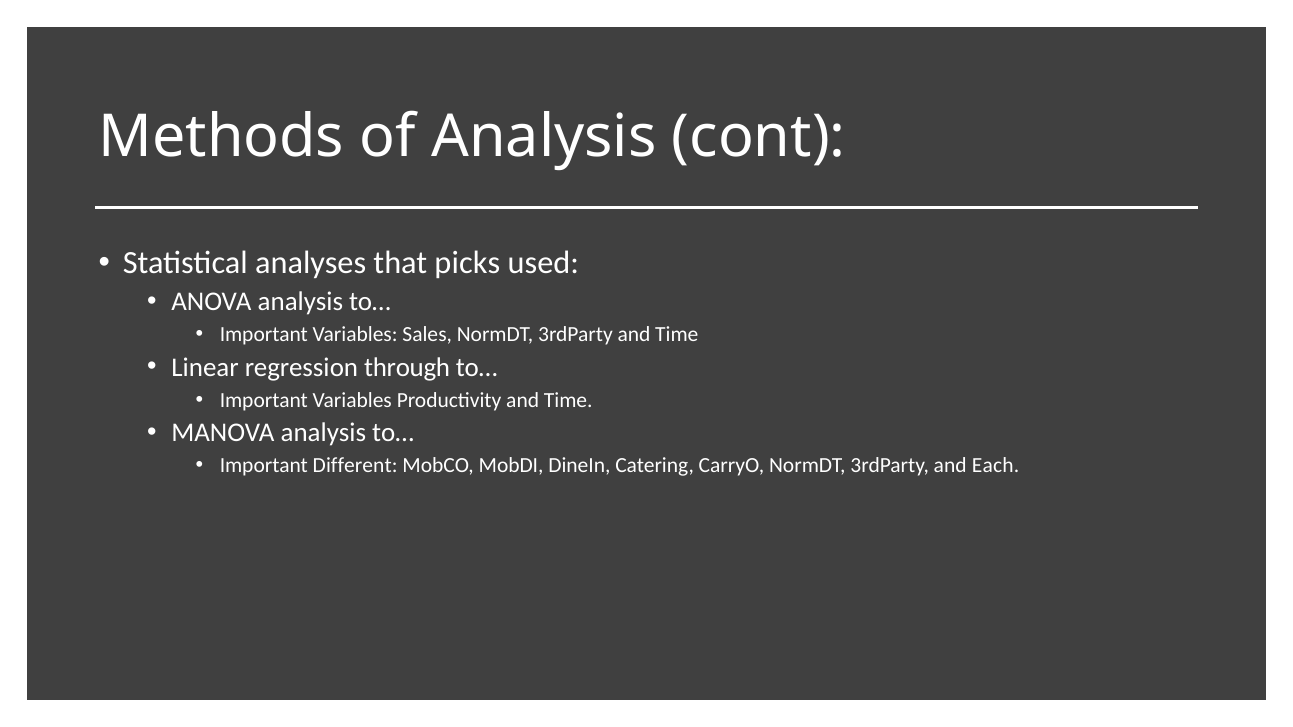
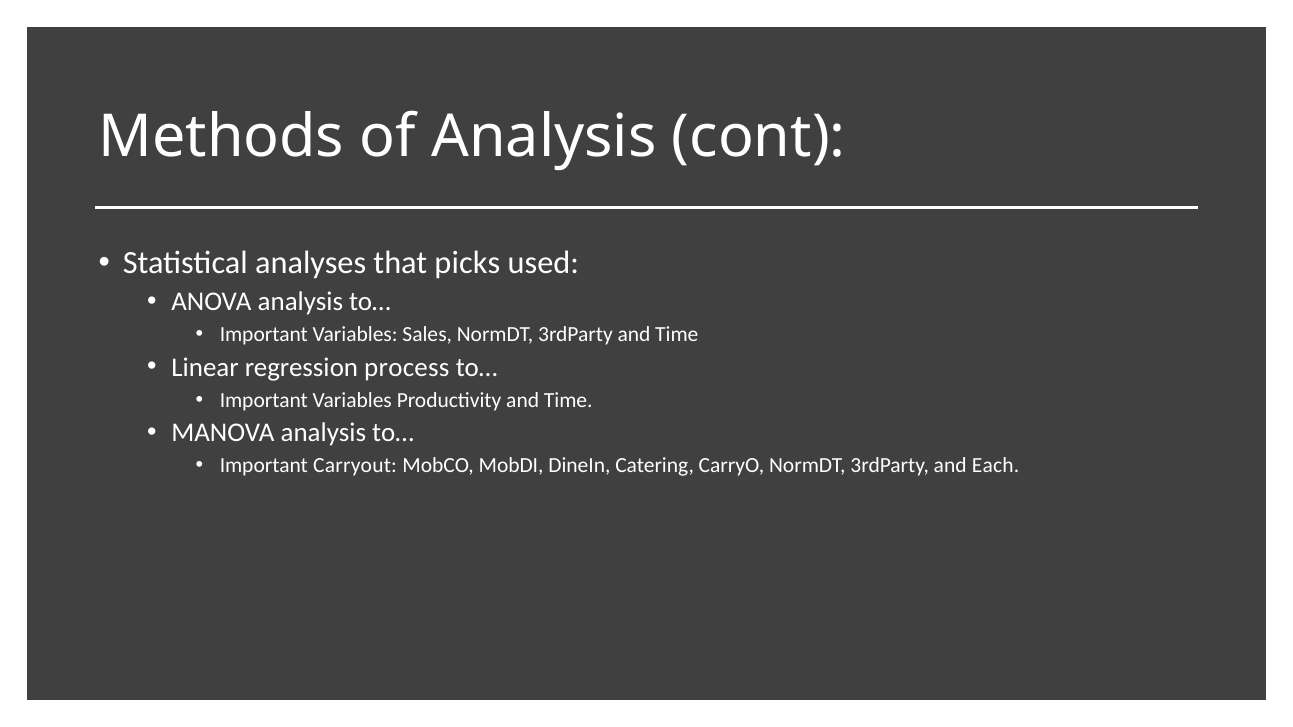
through: through -> process (407, 367)
Different: Different -> Carryout (355, 466)
